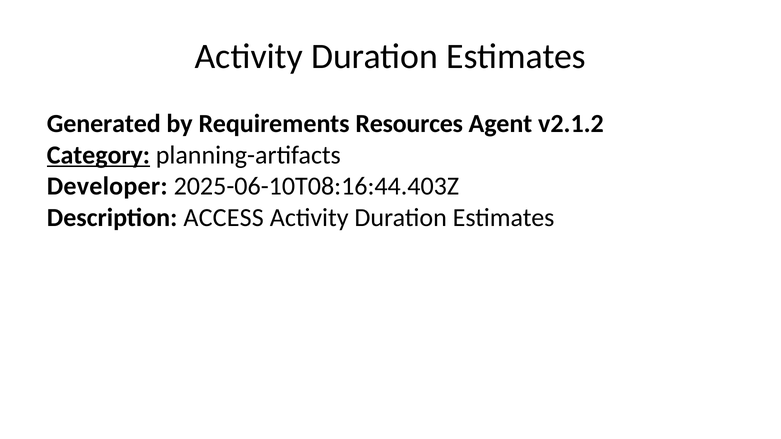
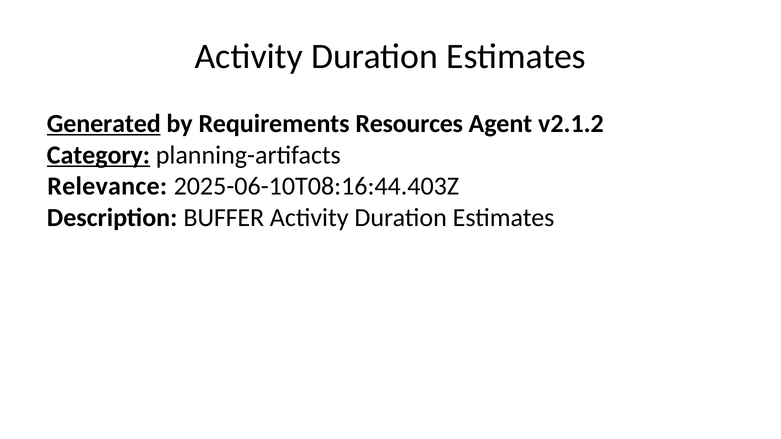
Generated underline: none -> present (104, 124)
Developer: Developer -> Relevance (107, 186)
ACCESS: ACCESS -> BUFFER (224, 218)
